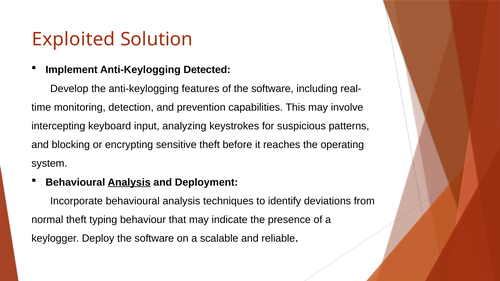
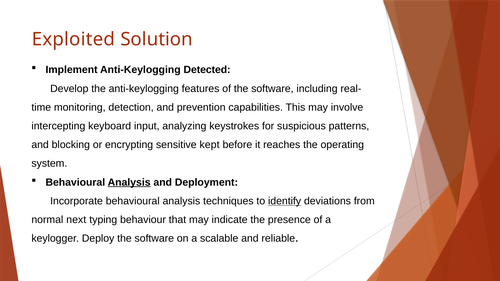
sensitive theft: theft -> kept (210, 145)
identify underline: none -> present (285, 201)
normal theft: theft -> next (76, 220)
